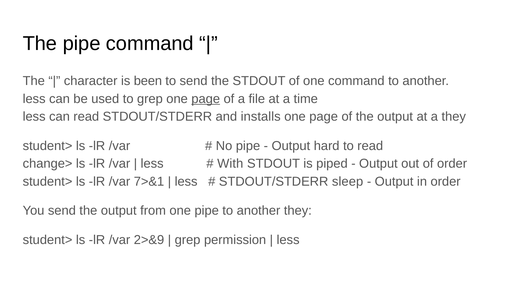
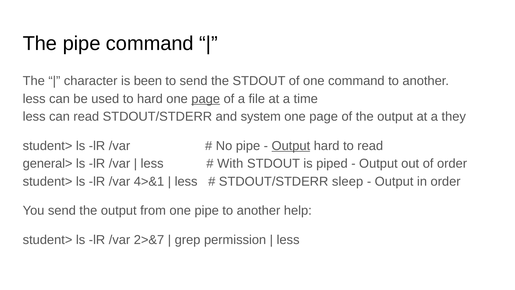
to grep: grep -> hard (150, 99)
installs: installs -> system (261, 117)
Output underline: none -> present (291, 146)
change>: change> -> general> (48, 163)
7>&1: 7>&1 -> 4>&1 (149, 181)
another they: they -> help (298, 210)
2>&9: 2>&9 -> 2>&7 (149, 240)
